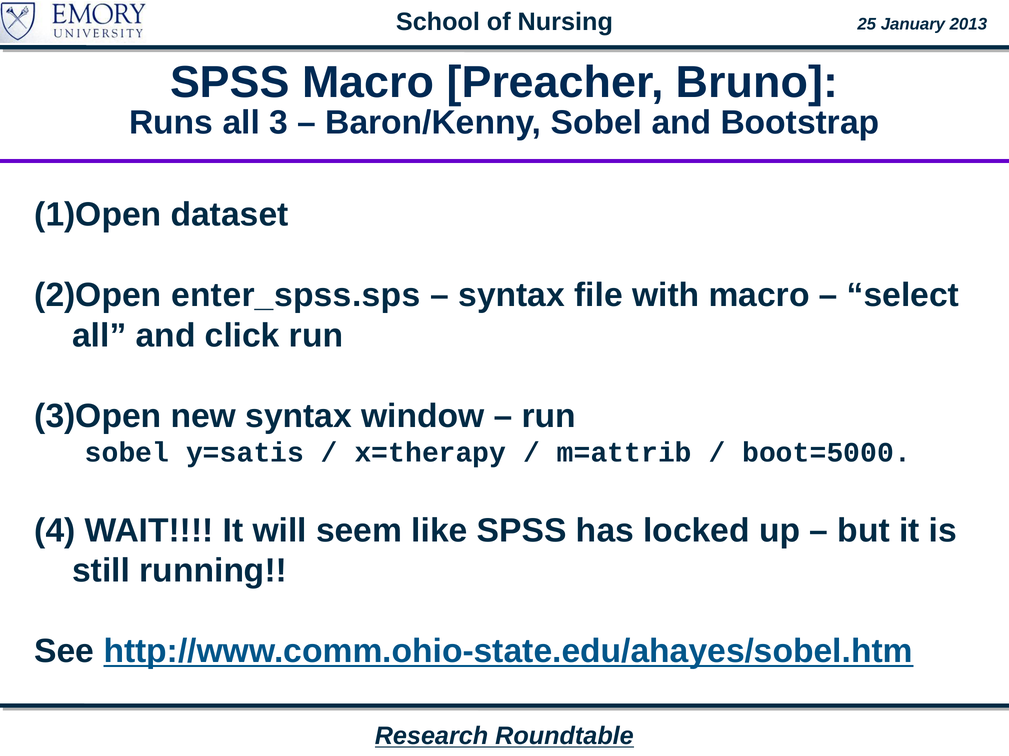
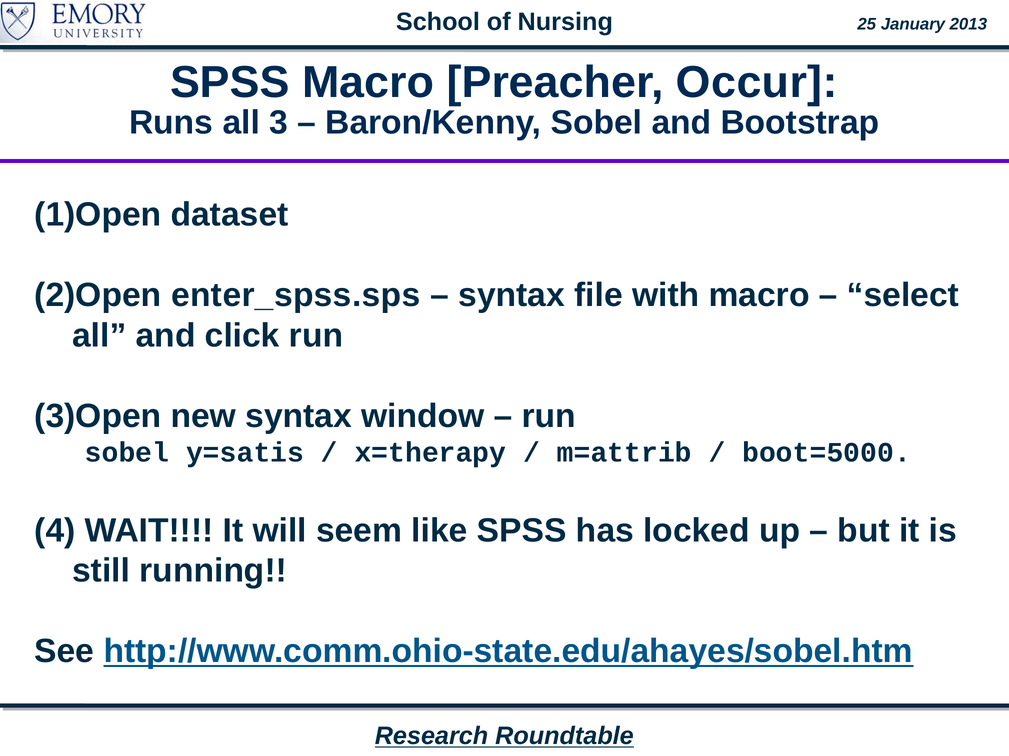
Bruno: Bruno -> Occur (757, 82)
